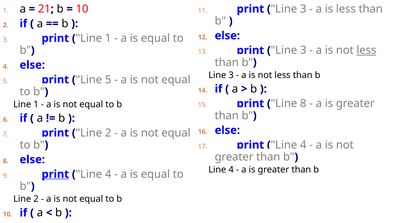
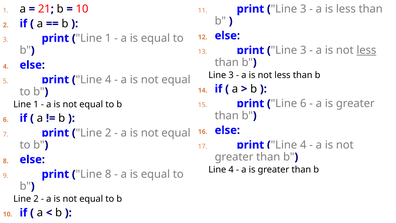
5: 5 -> 4 (108, 80)
Line 8: 8 -> 6 (303, 103)
print underline: present -> none (55, 174)
4: 4 -> 8 (108, 174)
